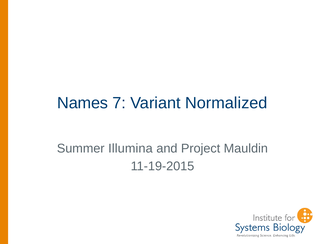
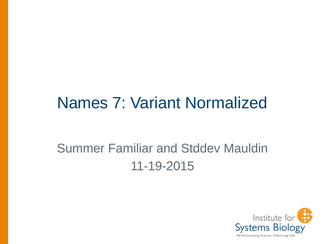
Illumina: Illumina -> Familiar (131, 148)
Project: Project -> Stddev (201, 148)
